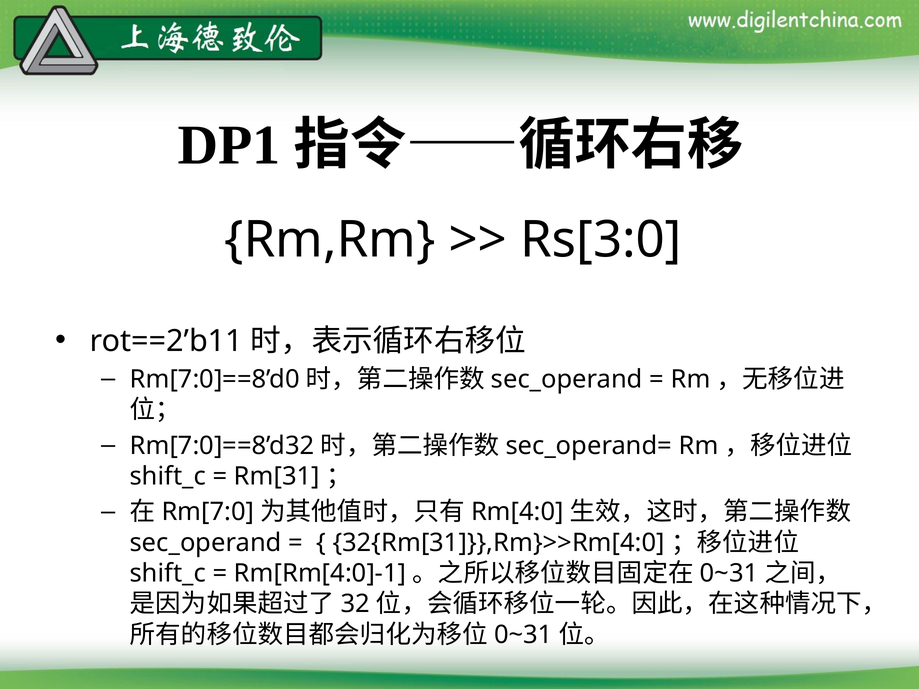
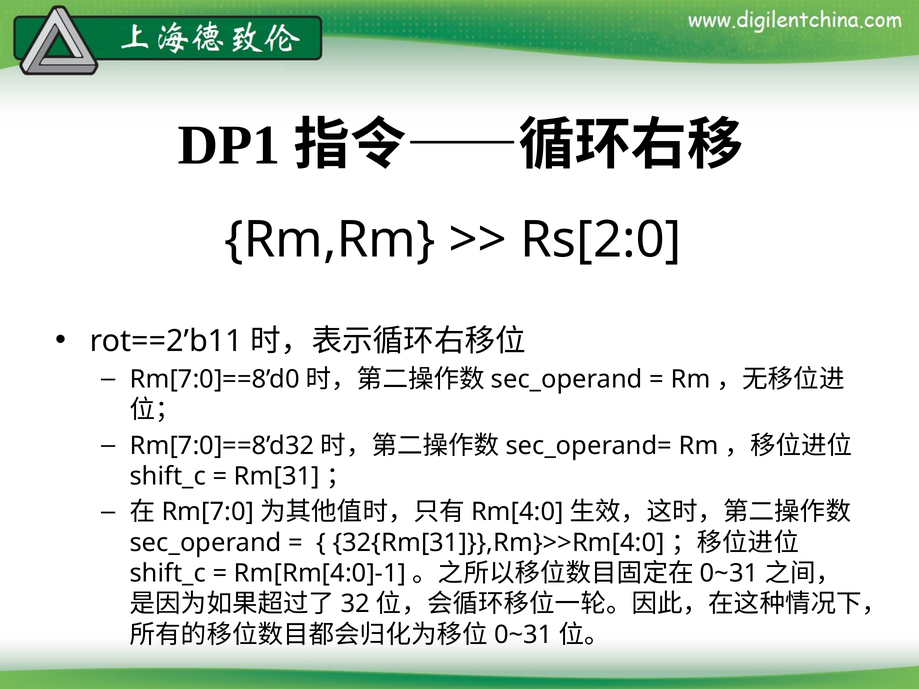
Rs[3:0: Rs[3:0 -> Rs[2:0 (601, 240)
